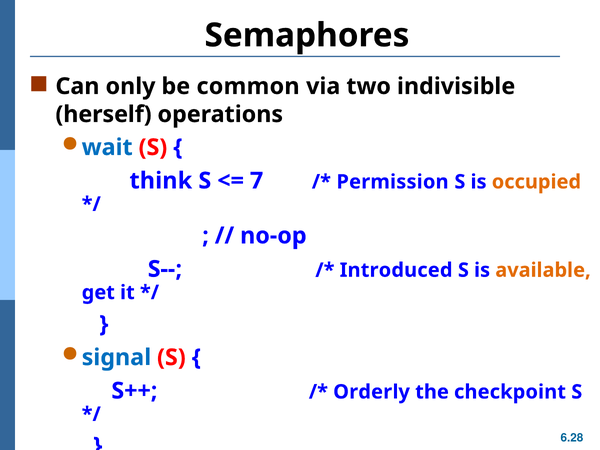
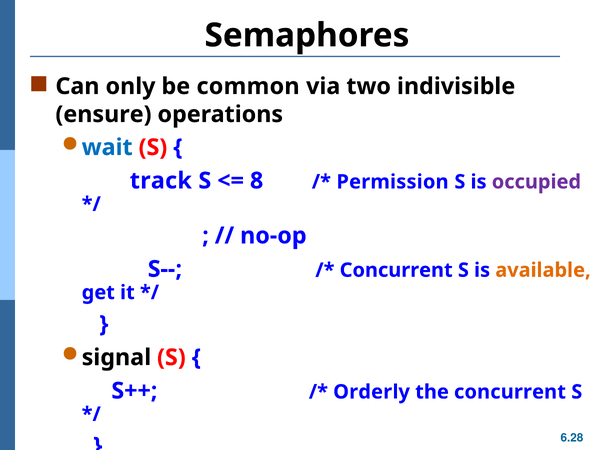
herself: herself -> ensure (103, 114)
think: think -> track (161, 181)
7: 7 -> 8 (257, 181)
occupied colour: orange -> purple (536, 182)
Introduced: Introduced -> Concurrent (396, 270)
signal colour: blue -> black (116, 357)
the checkpoint: checkpoint -> concurrent (510, 392)
